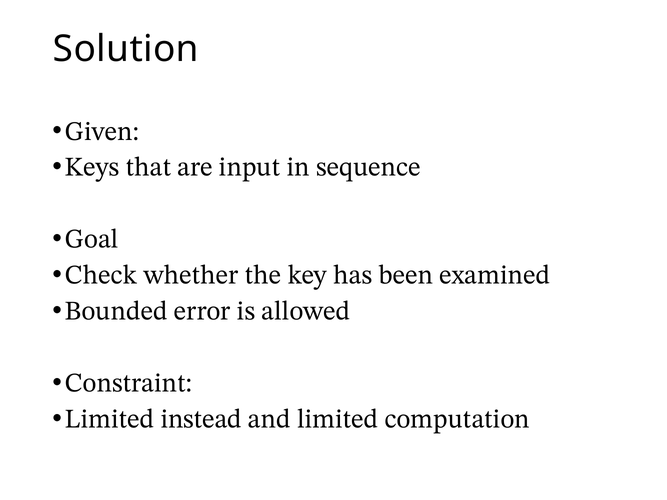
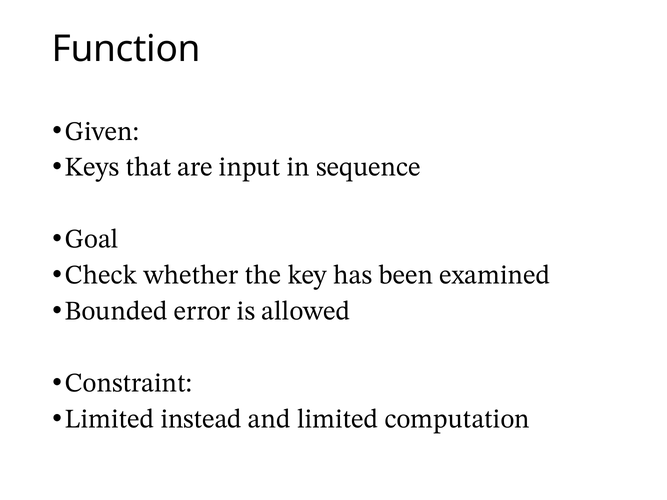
Solution: Solution -> Function (126, 49)
